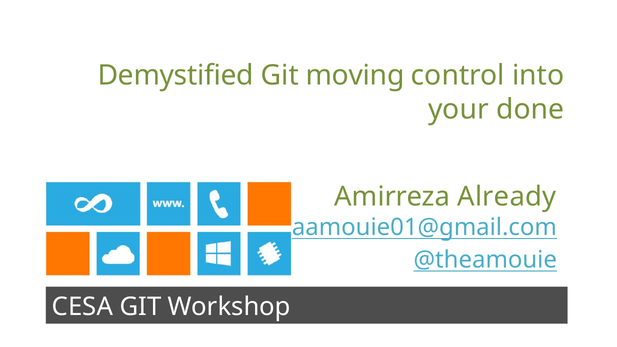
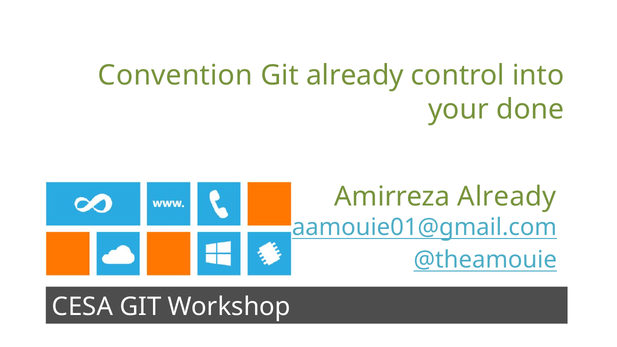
Demystified: Demystified -> Convention (175, 75)
Git moving: moving -> already (355, 75)
